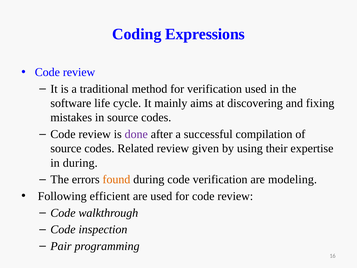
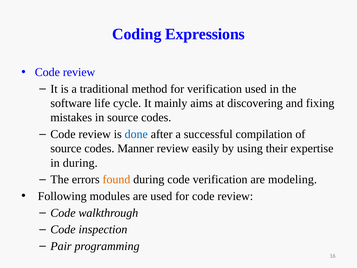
done colour: purple -> blue (136, 134)
Related: Related -> Manner (136, 148)
given: given -> easily (206, 148)
efficient: efficient -> modules (110, 196)
